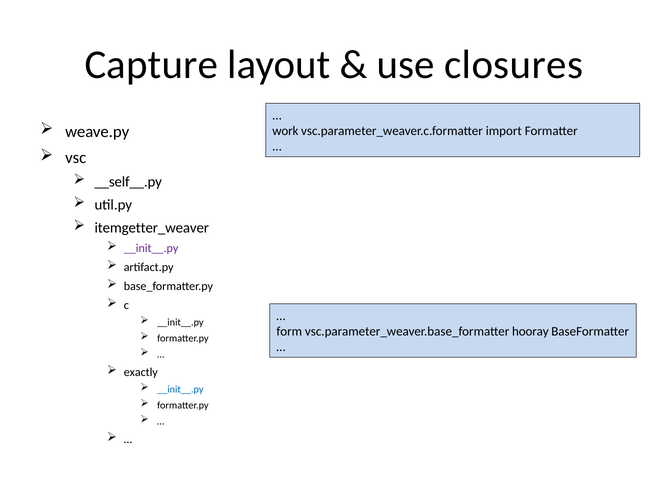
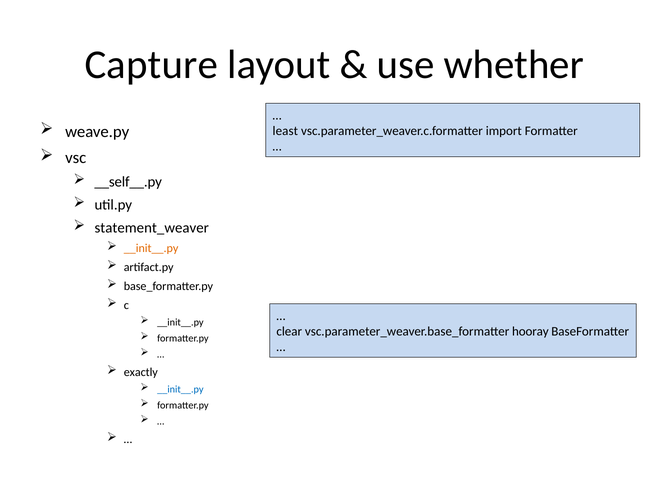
closures: closures -> whether (514, 65)
work: work -> least (285, 131)
itemgetter_weaver: itemgetter_weaver -> statement_weaver (152, 228)
__init__.py colour: purple -> orange (151, 248)
form: form -> clear (289, 331)
